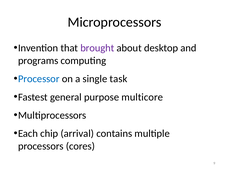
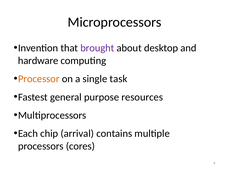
programs: programs -> hardware (38, 61)
Processor colour: blue -> orange (39, 79)
multicore: multicore -> resources (142, 97)
